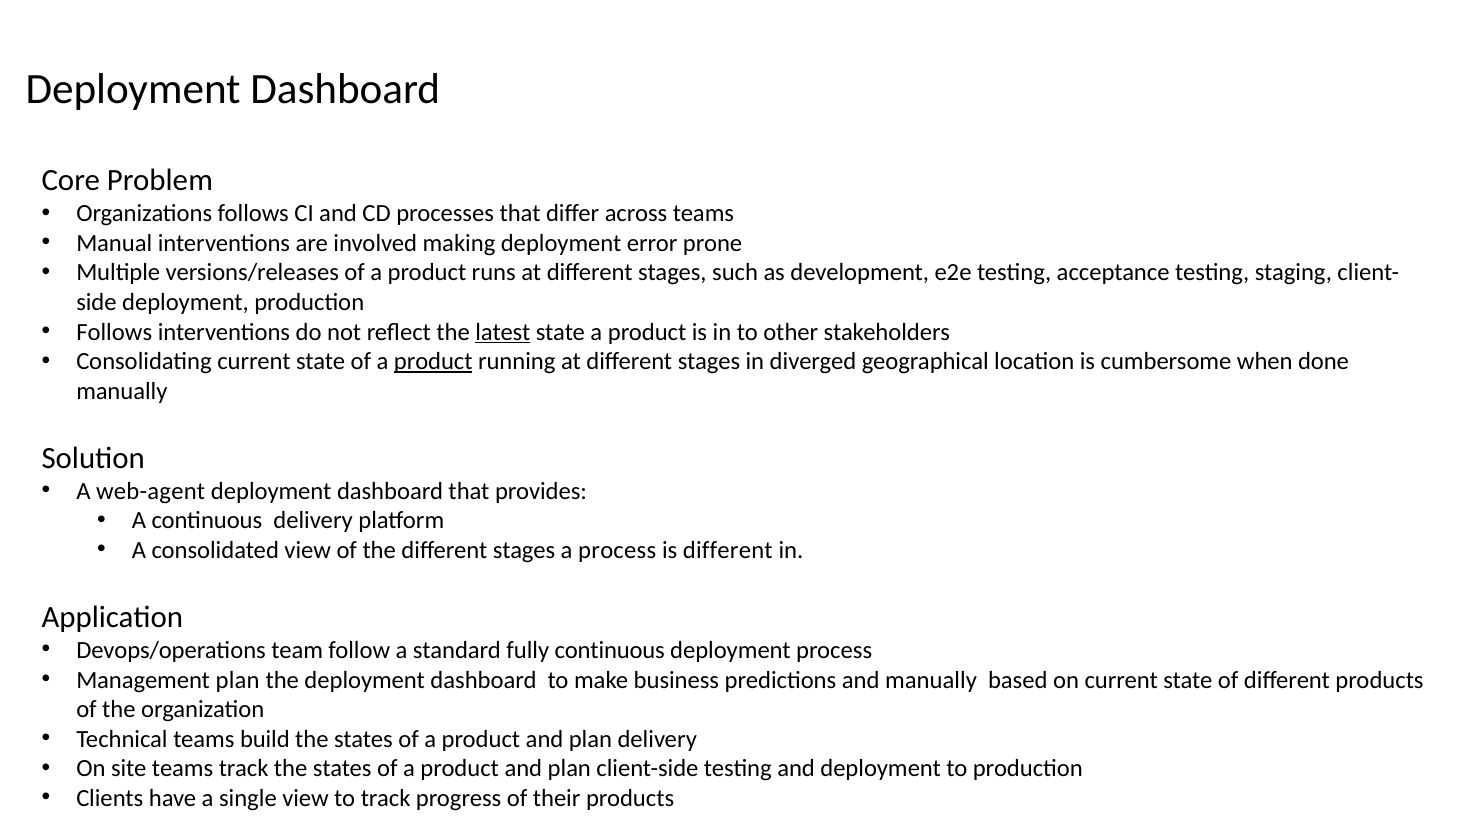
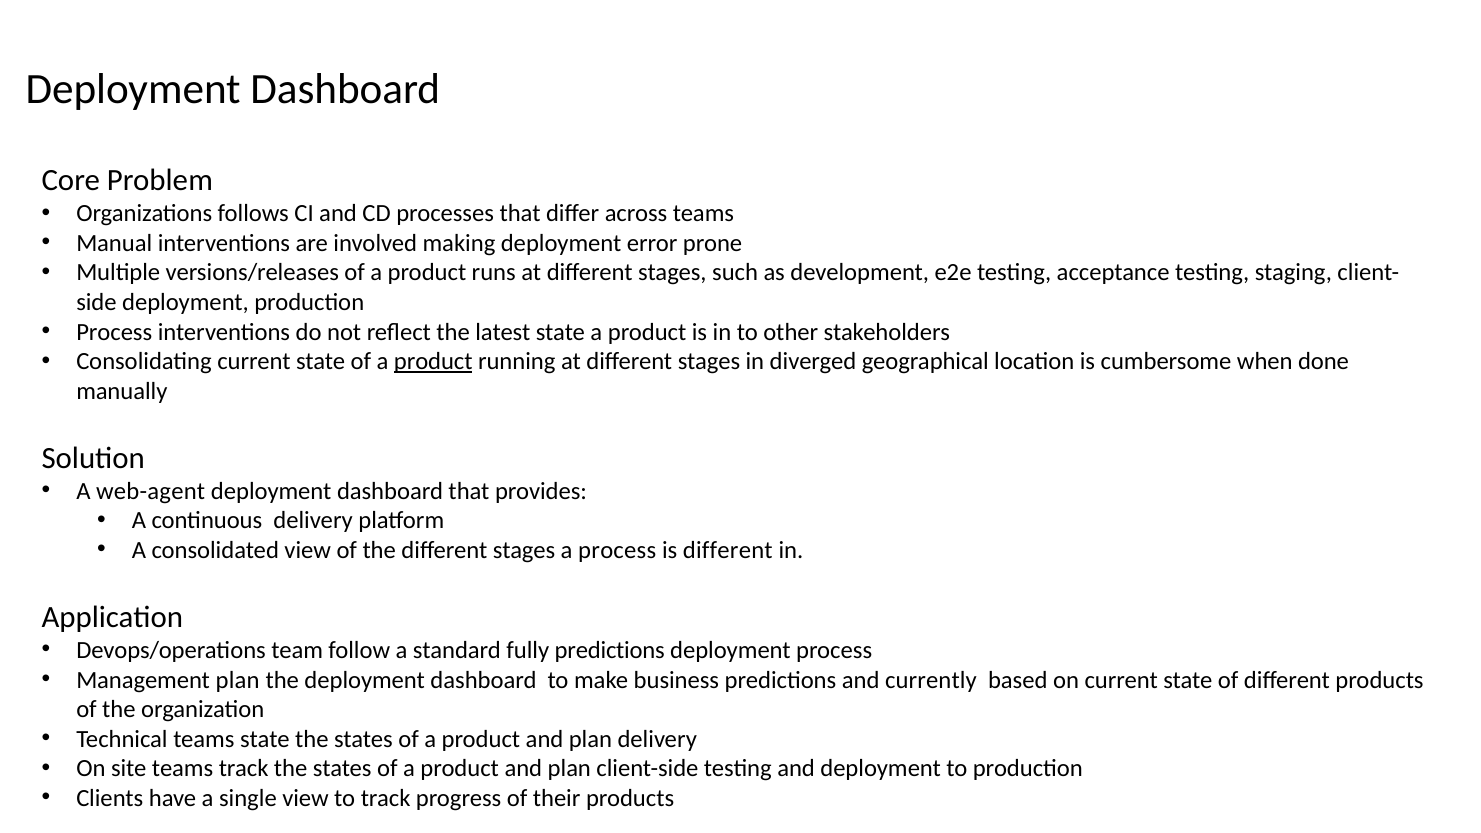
Follows: Follows -> Process (114, 332)
latest underline: present -> none (503, 332)
fully continuous: continuous -> predictions (610, 650)
and manually: manually -> currently (931, 680)
teams build: build -> state (265, 739)
